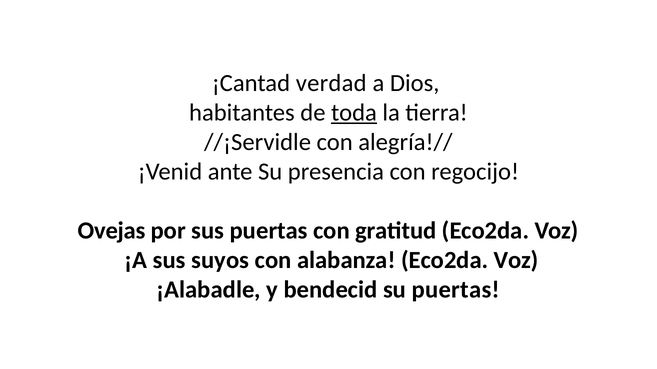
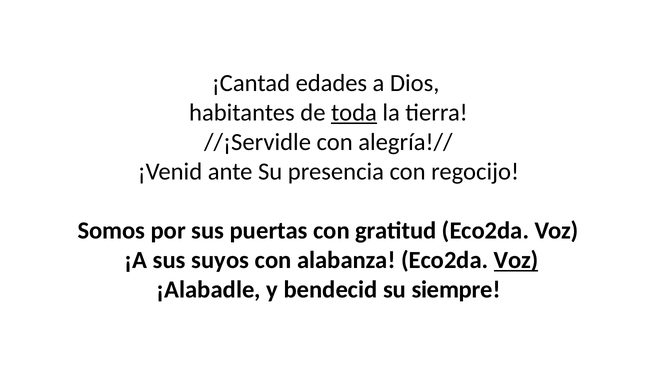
verdad: verdad -> edades (331, 83)
Ovejas: Ovejas -> Somos (112, 231)
Voz underline: none -> present (516, 261)
su puertas: puertas -> siempre (456, 290)
